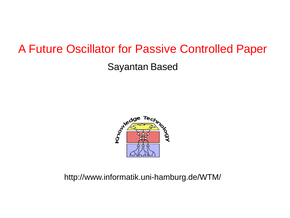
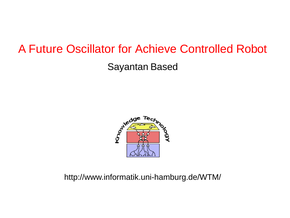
Passive: Passive -> Achieve (156, 49)
Paper: Paper -> Robot (252, 49)
